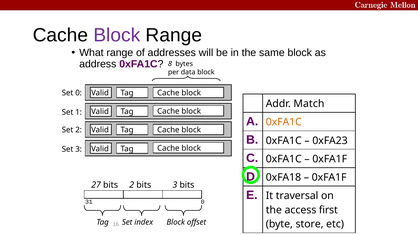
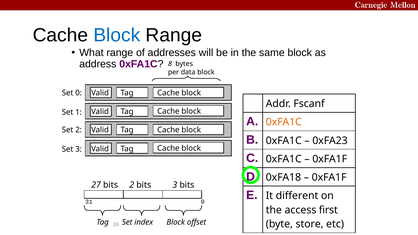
Block colour: purple -> blue (117, 35)
Match: Match -> Fscanf (309, 104)
traversal: traversal -> different (297, 196)
